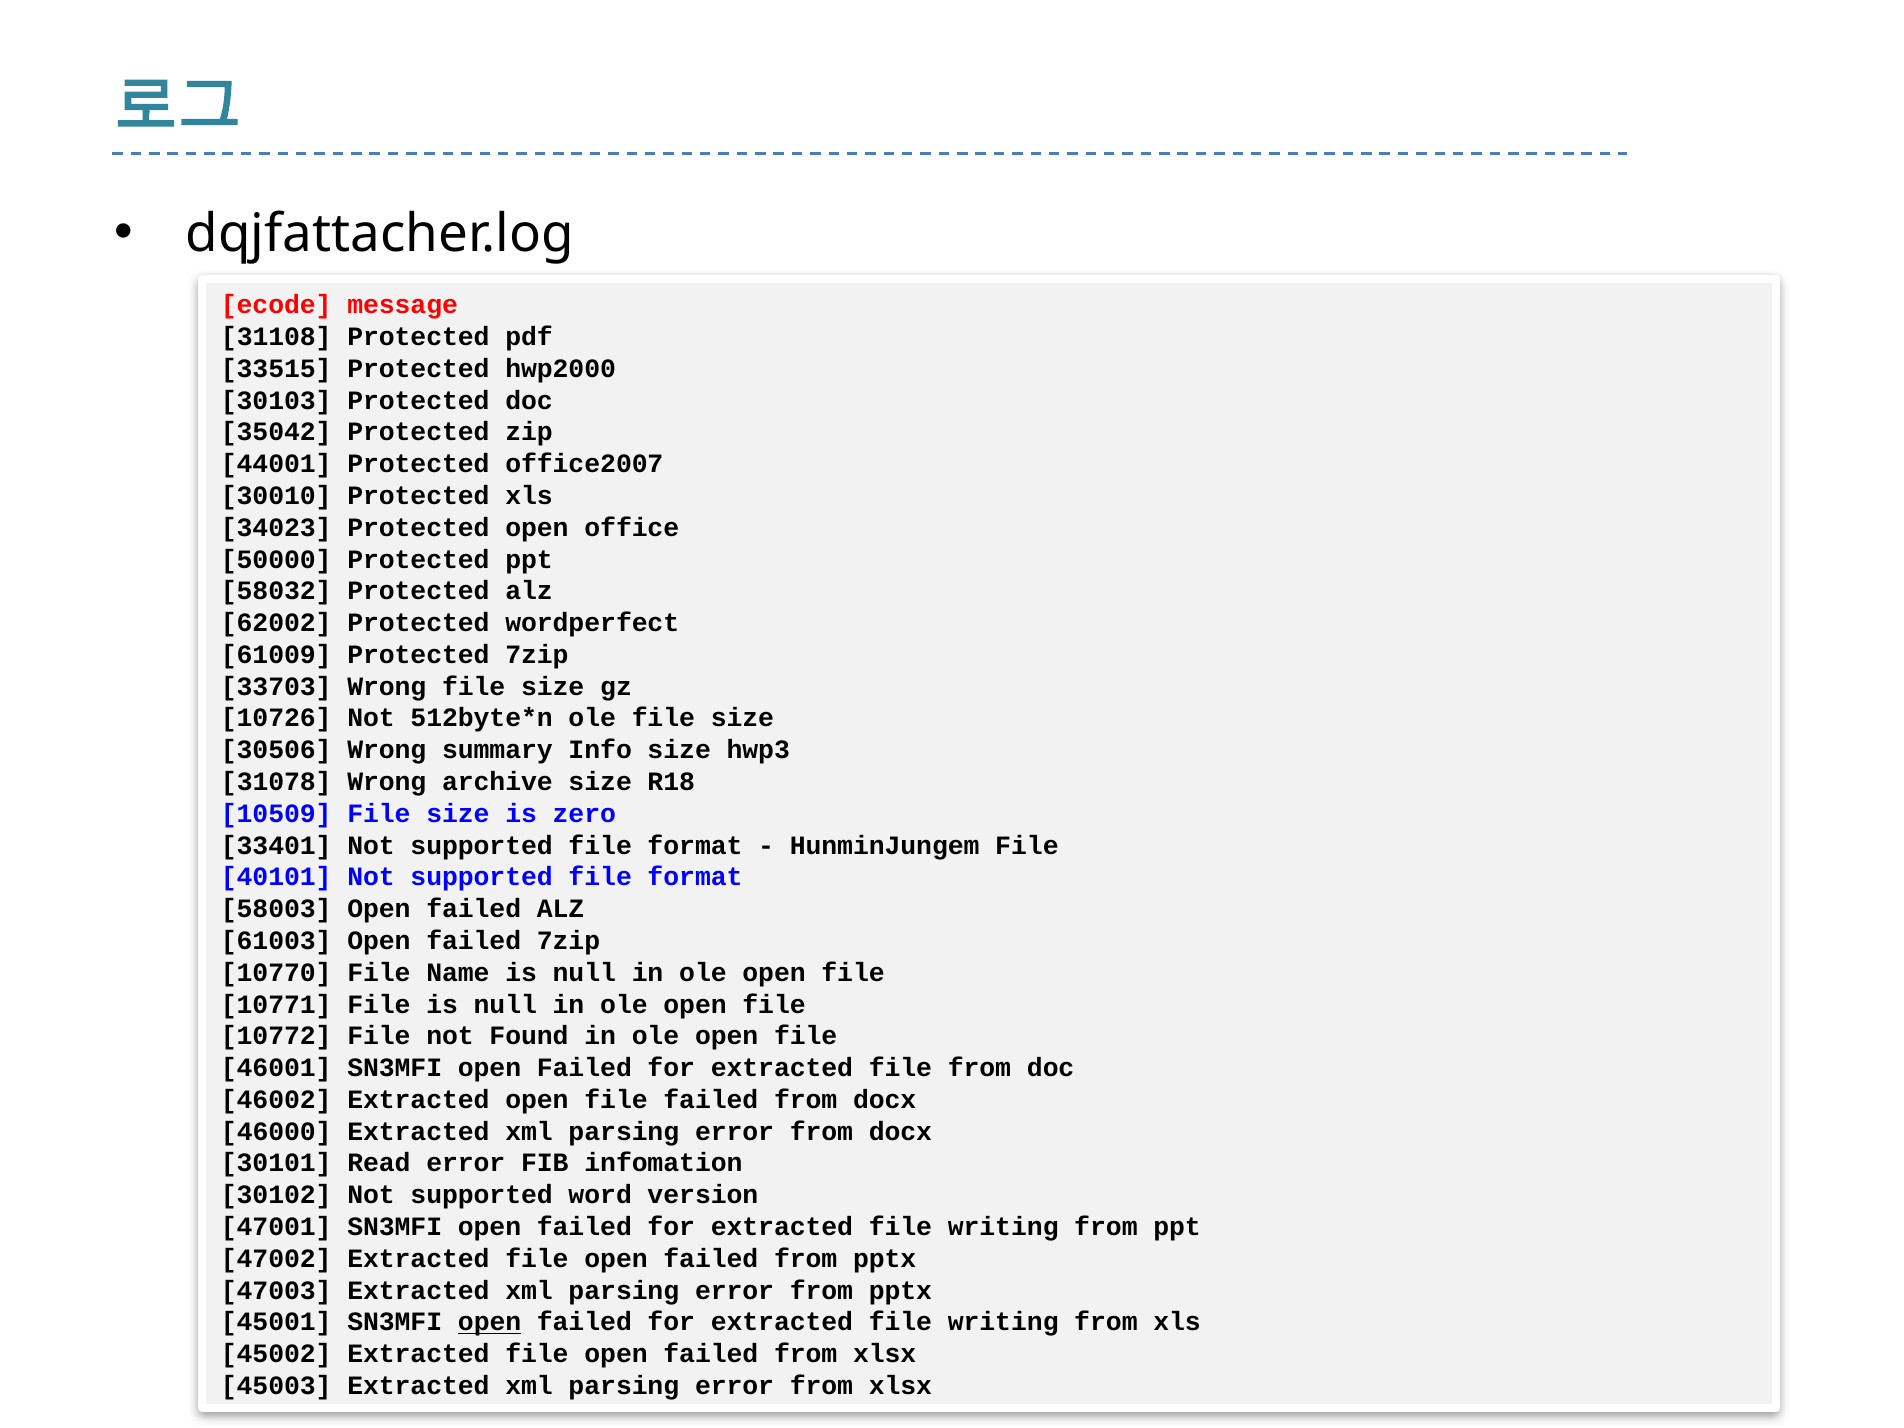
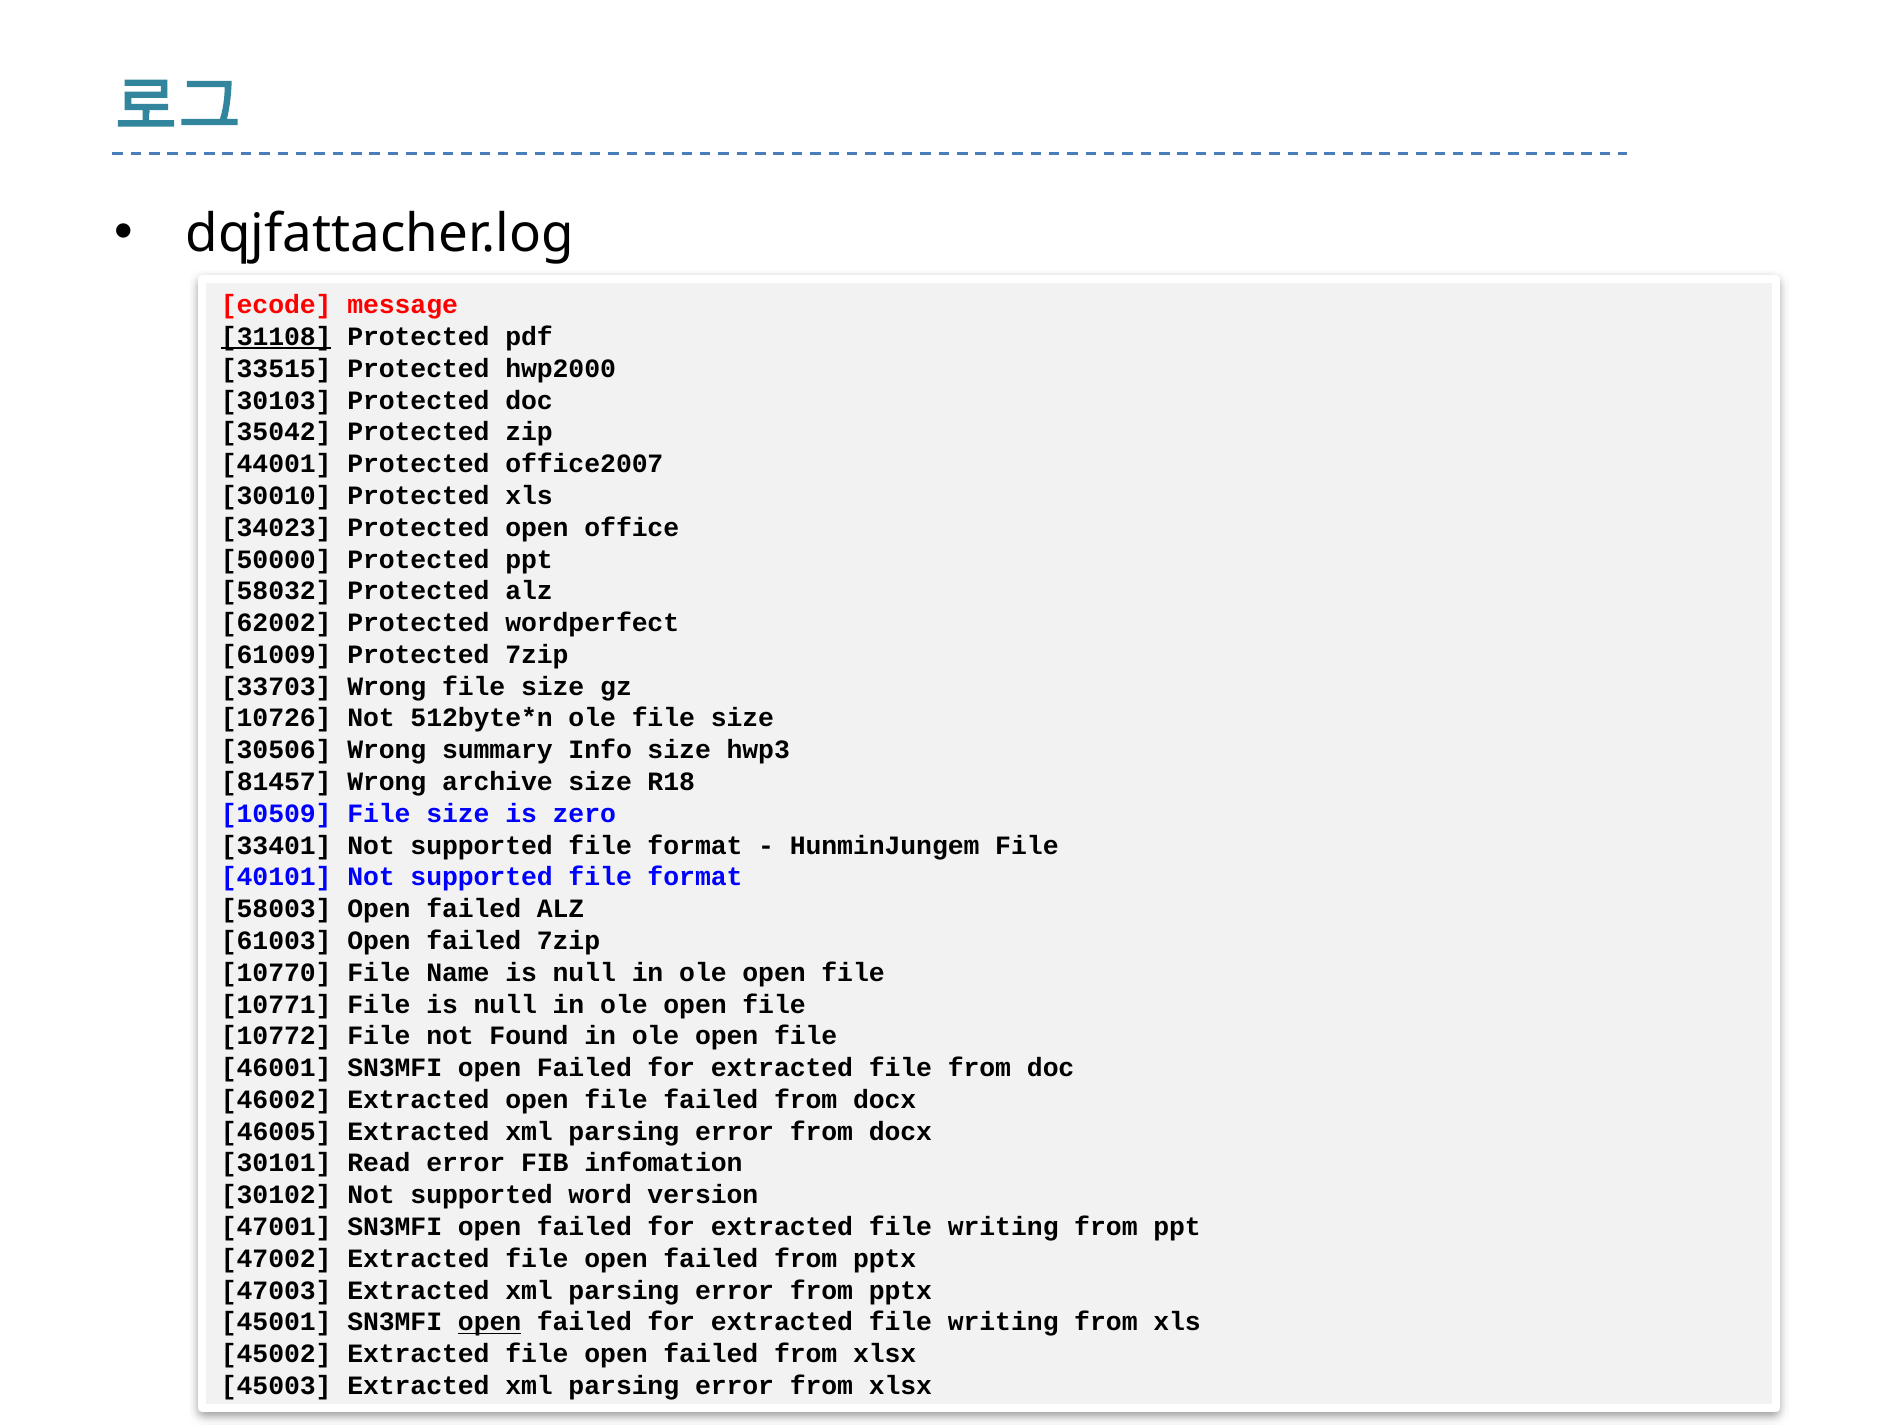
31108 underline: none -> present (276, 337)
31078: 31078 -> 81457 (276, 782)
46000: 46000 -> 46005 (276, 1131)
